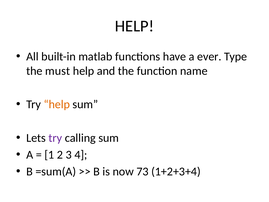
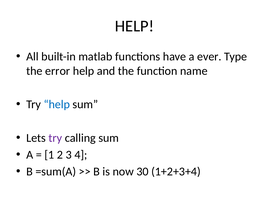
must: must -> error (58, 71)
help colour: orange -> blue (57, 104)
73: 73 -> 30 (143, 171)
